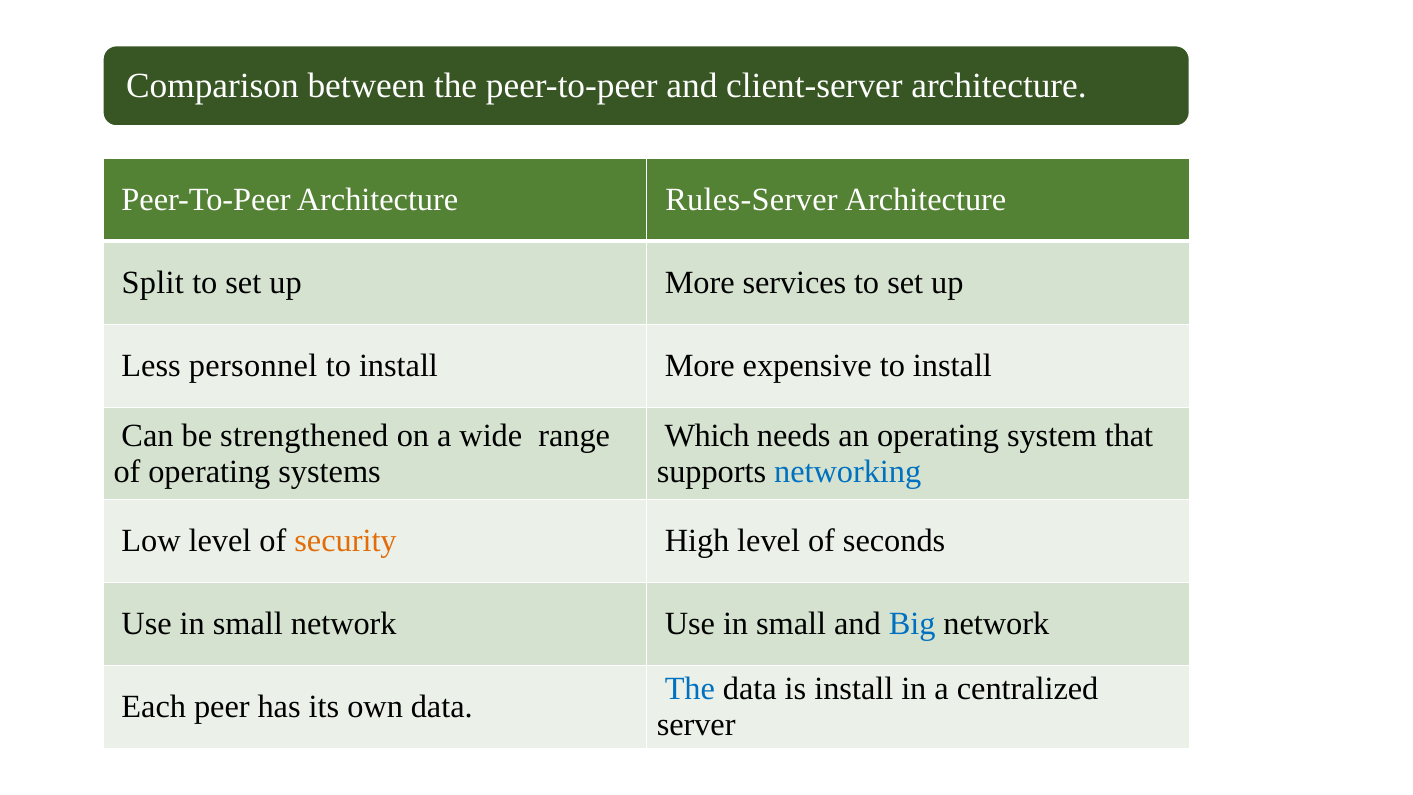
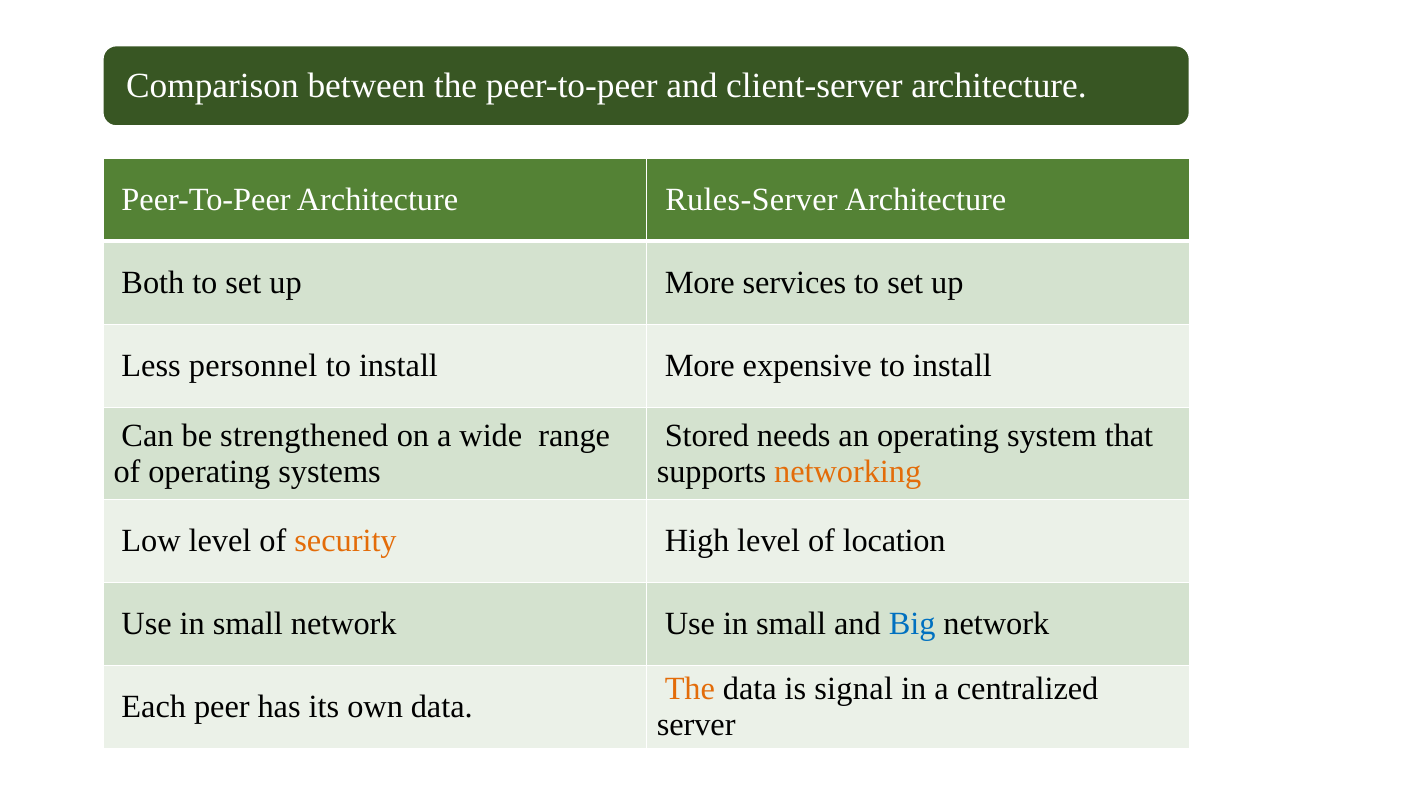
Split: Split -> Both (153, 283)
Which: Which -> Stored (707, 435)
networking colour: blue -> orange (848, 471)
seconds: seconds -> location (894, 541)
The colour: blue -> orange (690, 689)
is install: install -> signal (854, 689)
